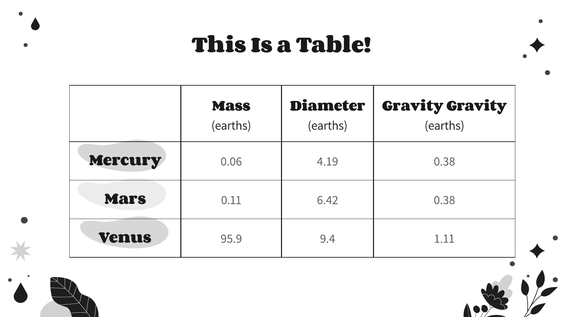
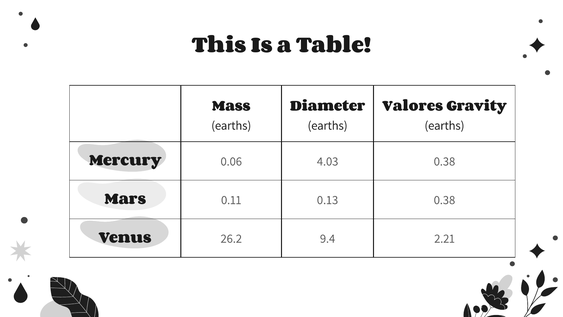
Gravity: Gravity -> Valores (413, 107)
4.19: 4.19 -> 4.03 (328, 161)
6.42: 6.42 -> 0.13 (328, 200)
95.9: 95.9 -> 26.2 (231, 238)
1.11: 1.11 -> 2.21 (445, 238)
